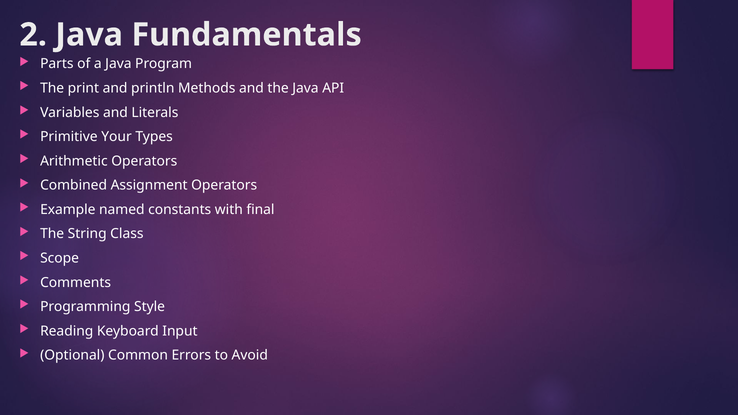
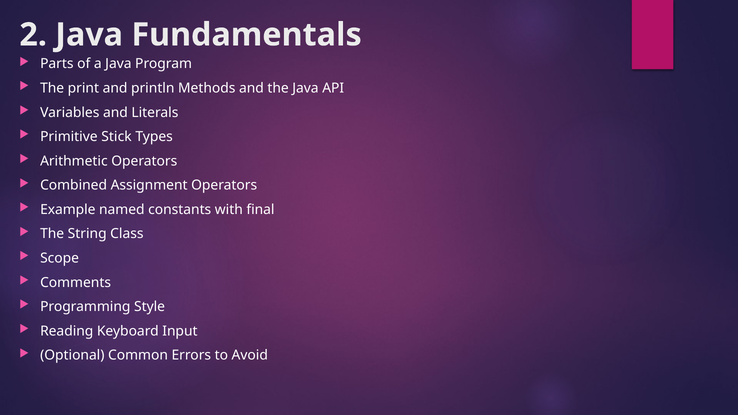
Your: Your -> Stick (116, 137)
